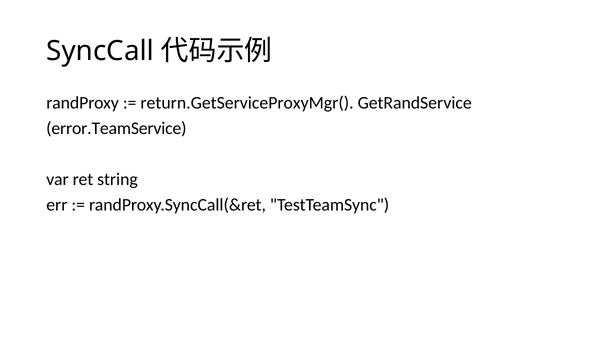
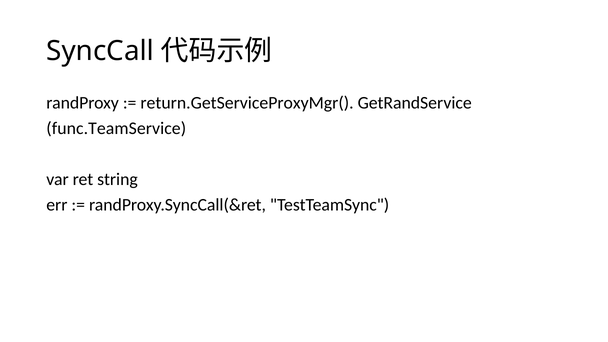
error.TeamService: error.TeamService -> func.TeamService (116, 128)
